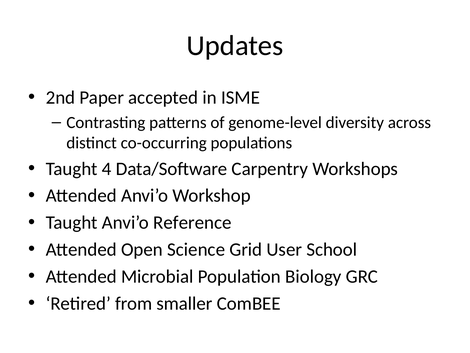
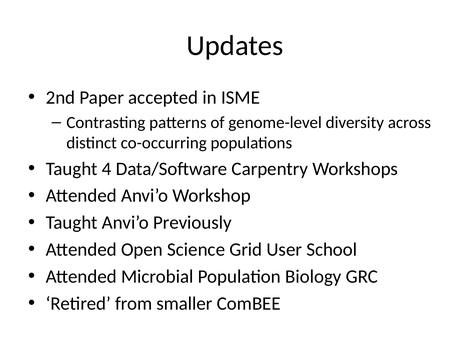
Reference: Reference -> Previously (192, 222)
